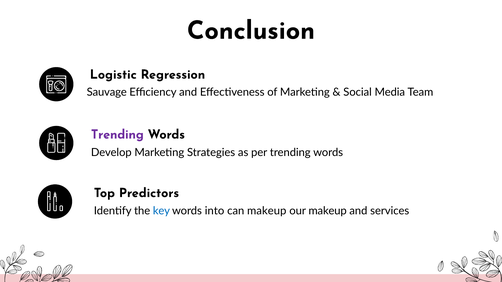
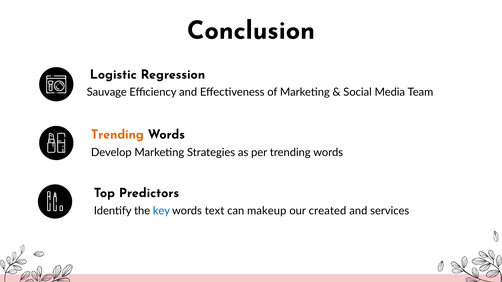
Trending colour: purple -> orange (117, 135)
into: into -> text (215, 211)
our makeup: makeup -> created (327, 211)
